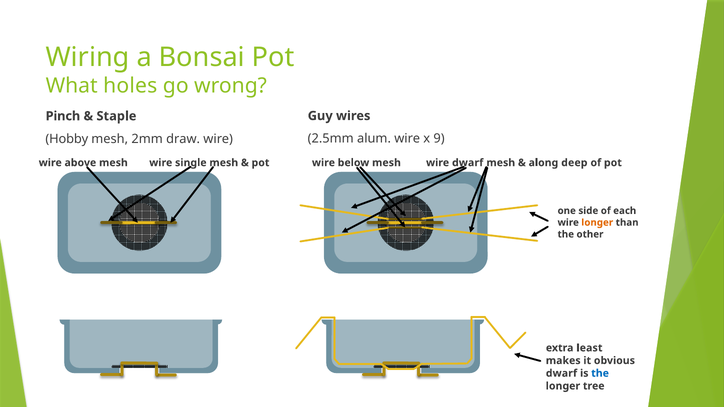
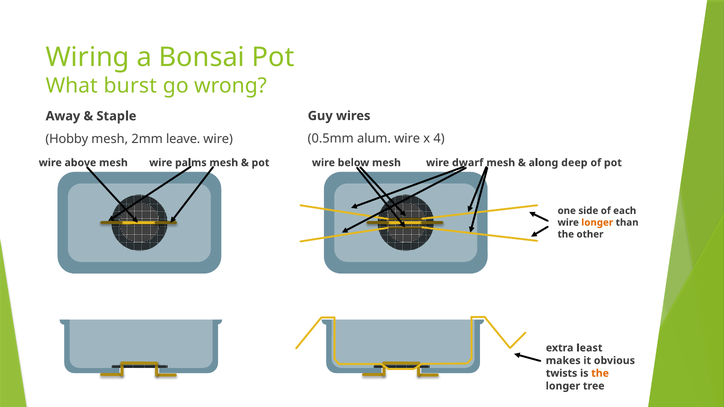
holes: holes -> burst (130, 86)
Pinch: Pinch -> Away (63, 116)
2.5mm: 2.5mm -> 0.5mm (331, 139)
9: 9 -> 4 (439, 139)
draw: draw -> leave (183, 139)
single: single -> palms (191, 163)
dwarf: dwarf -> twists (562, 373)
the colour: blue -> orange (600, 373)
